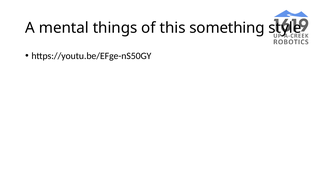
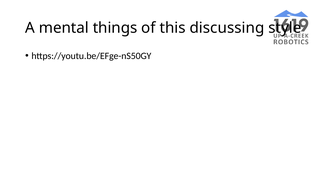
something: something -> discussing (227, 28)
